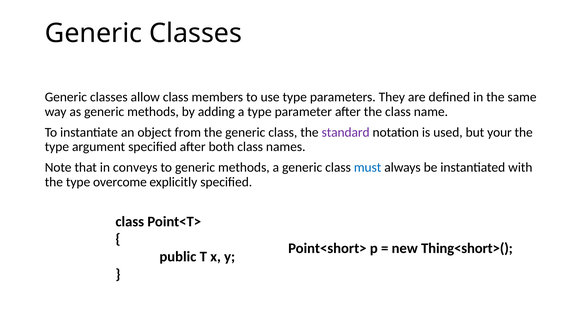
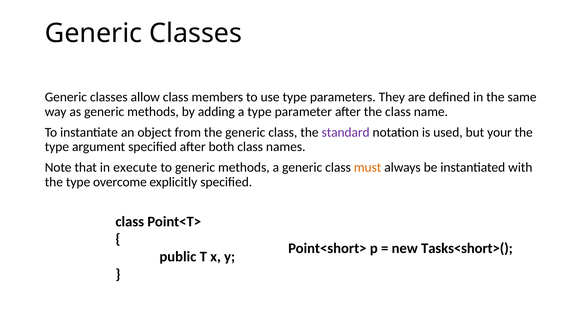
conveys: conveys -> execute (135, 168)
must colour: blue -> orange (368, 168)
Thing<short>(: Thing<short>( -> Tasks<short>( (467, 248)
